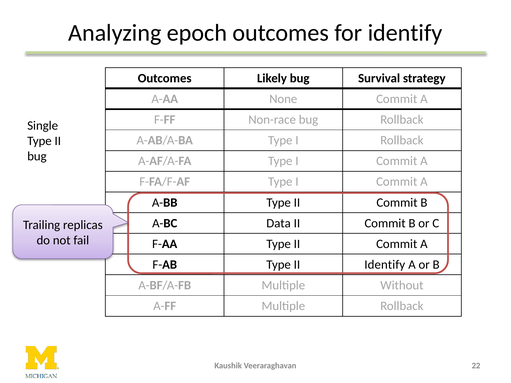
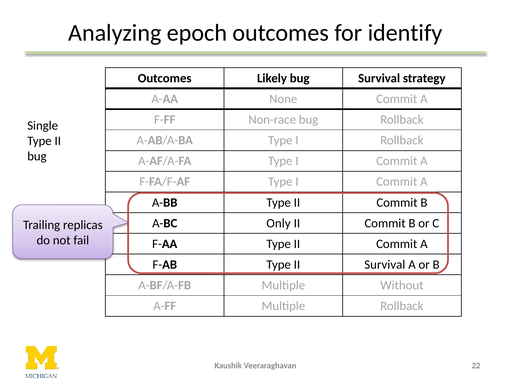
Data: Data -> Only (279, 223)
II Identify: Identify -> Survival (385, 265)
